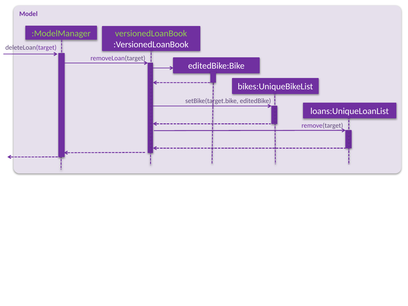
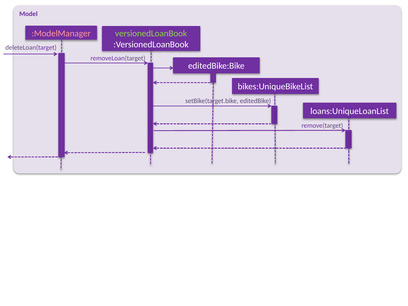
:ModelManager colour: light green -> pink (61, 33)
